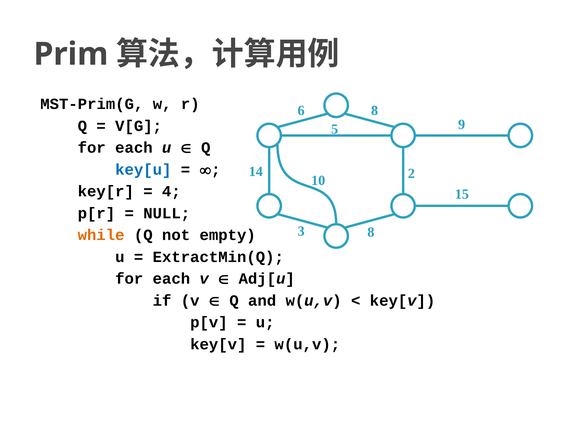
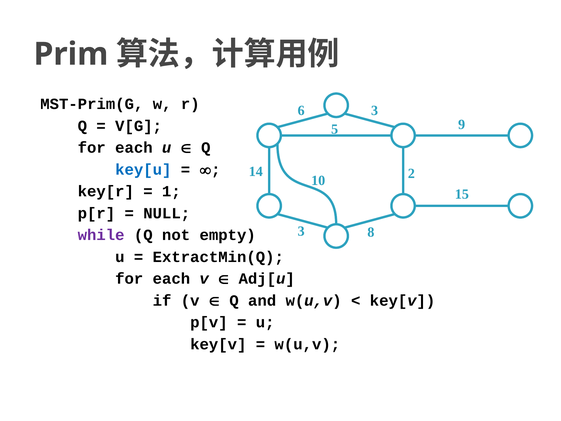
6 8: 8 -> 3 (375, 110)
4: 4 -> 1 (171, 191)
while colour: orange -> purple (101, 235)
